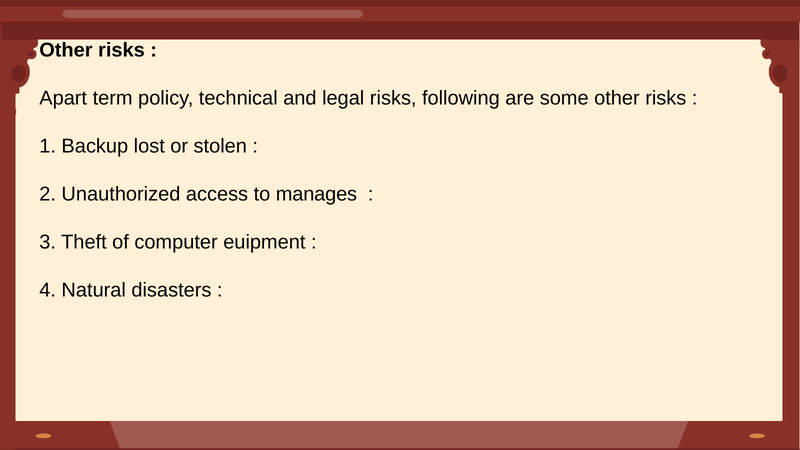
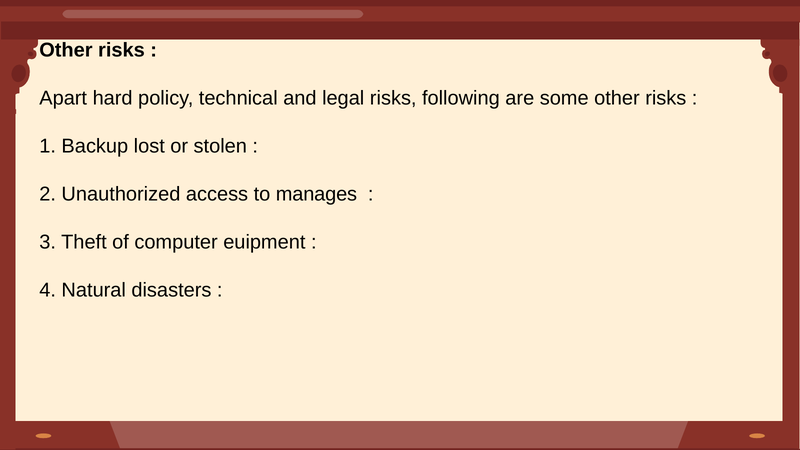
term: term -> hard (113, 98)
